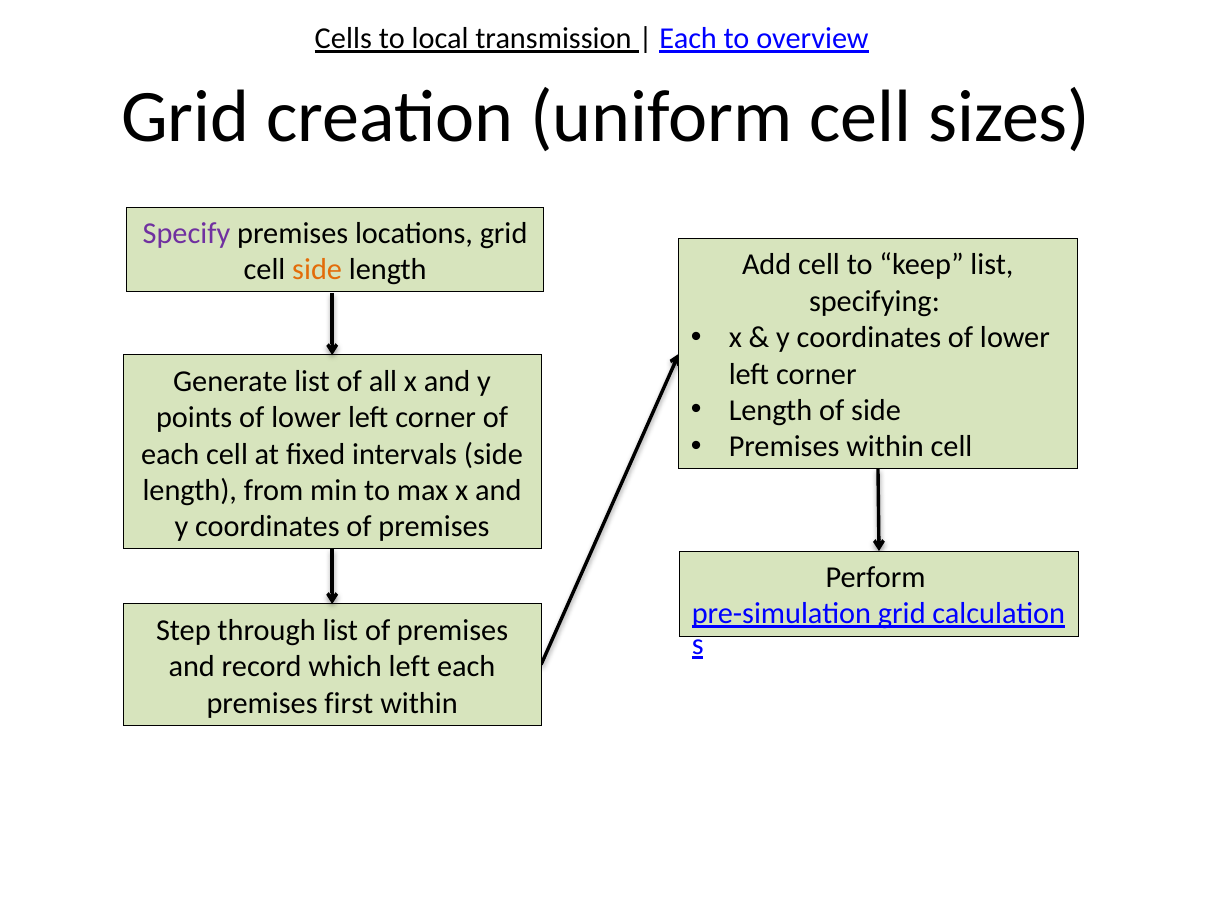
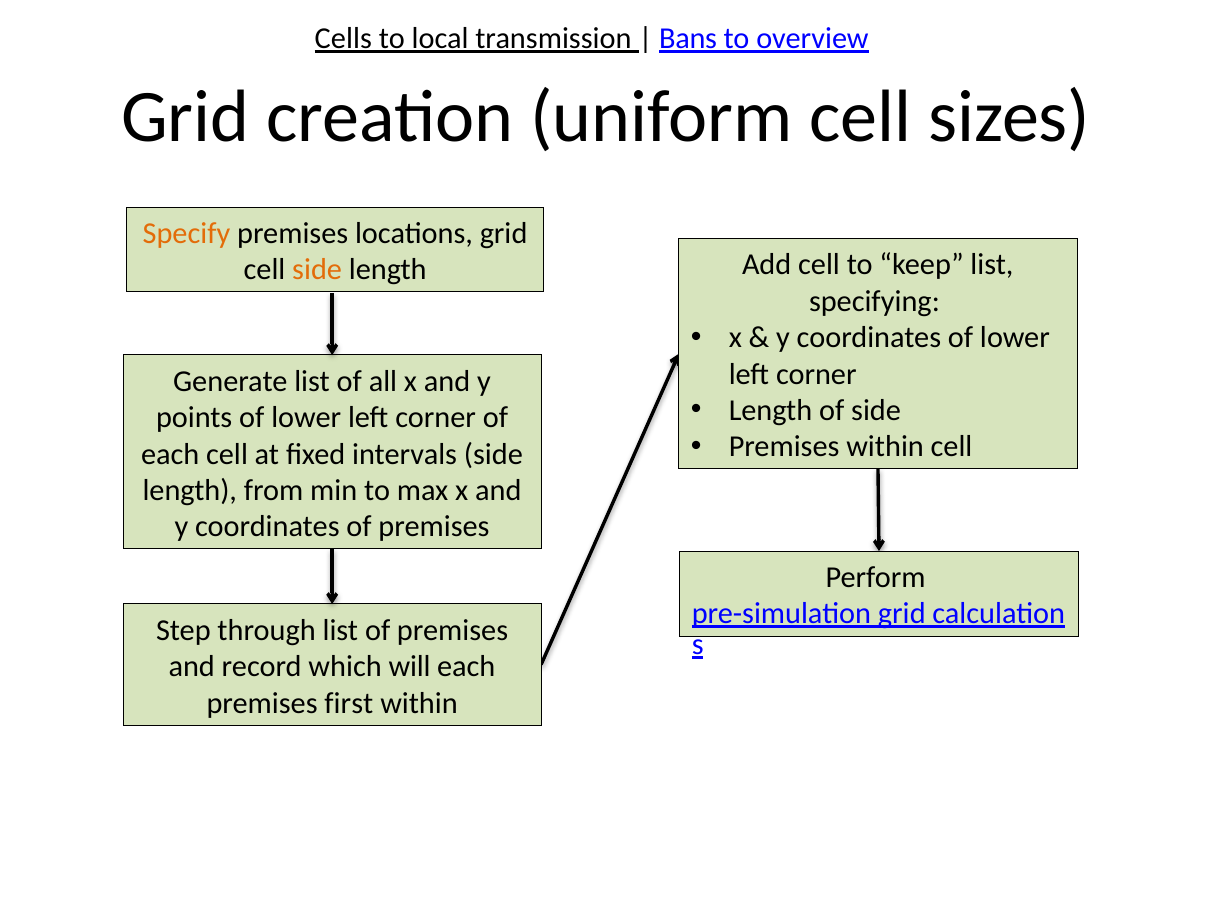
Each: Each -> Bans (688, 38)
Specify colour: purple -> orange (186, 233)
which left: left -> will (410, 666)
